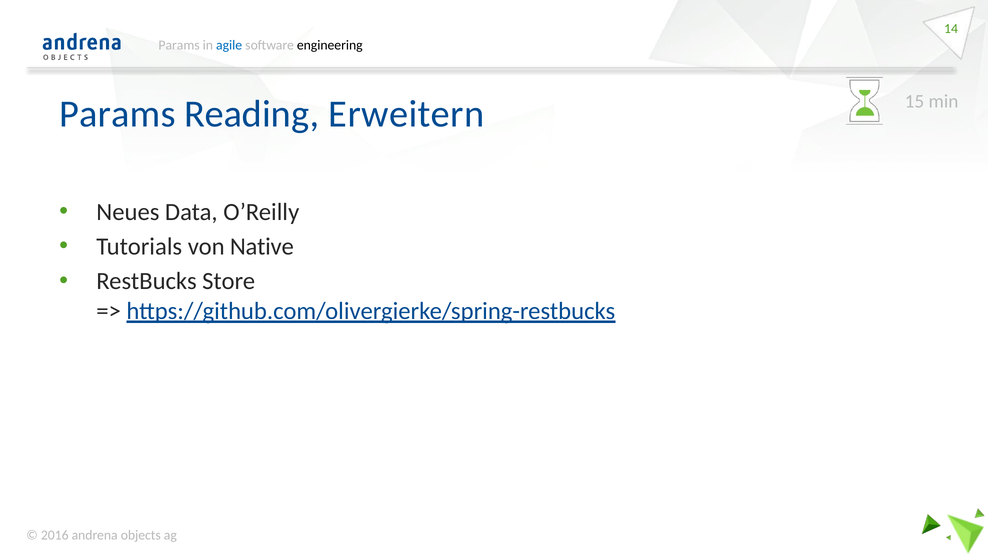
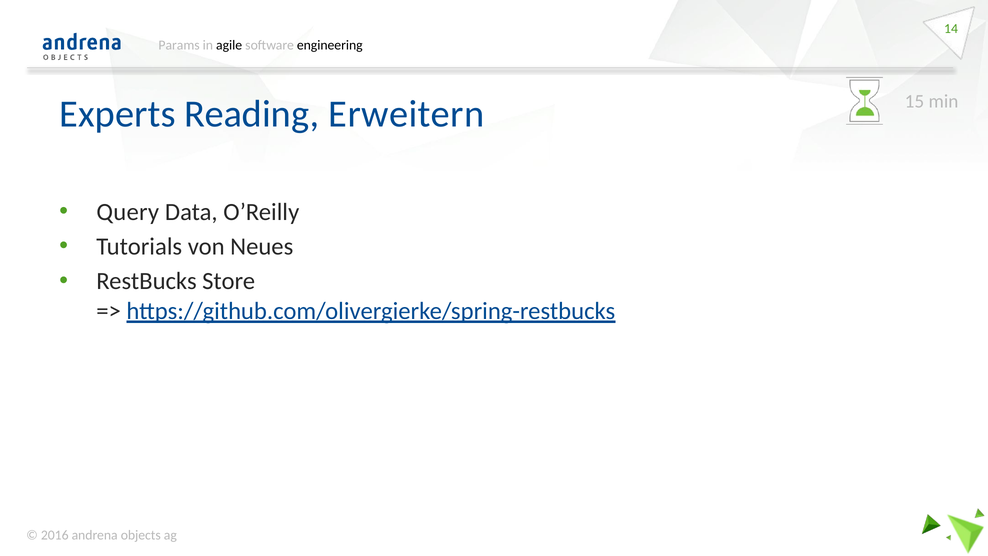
agile colour: blue -> black (229, 45)
Params: Params -> Experts (117, 114)
Neues: Neues -> Query (128, 212)
Native: Native -> Neues (262, 247)
